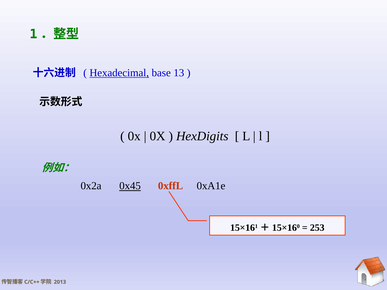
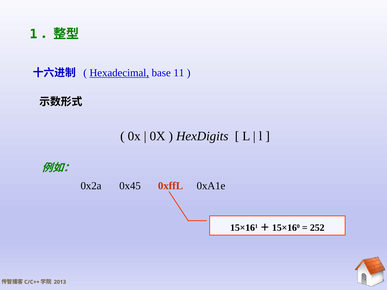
13: 13 -> 11 (179, 73)
0x45 underline: present -> none (130, 186)
253: 253 -> 252 (317, 228)
